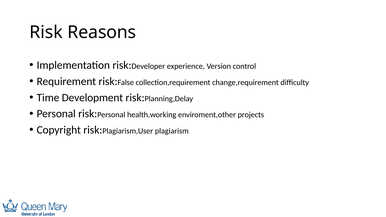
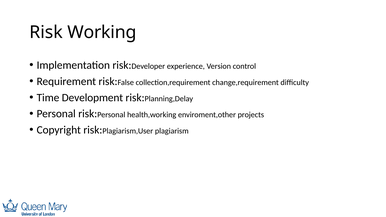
Reasons: Reasons -> Working (102, 32)
